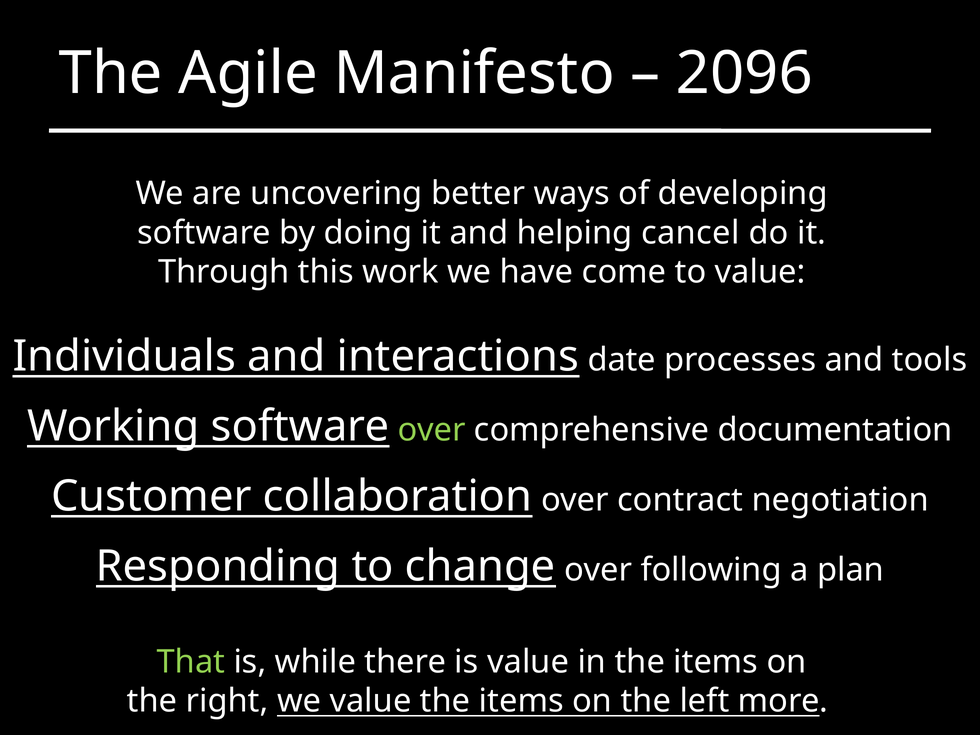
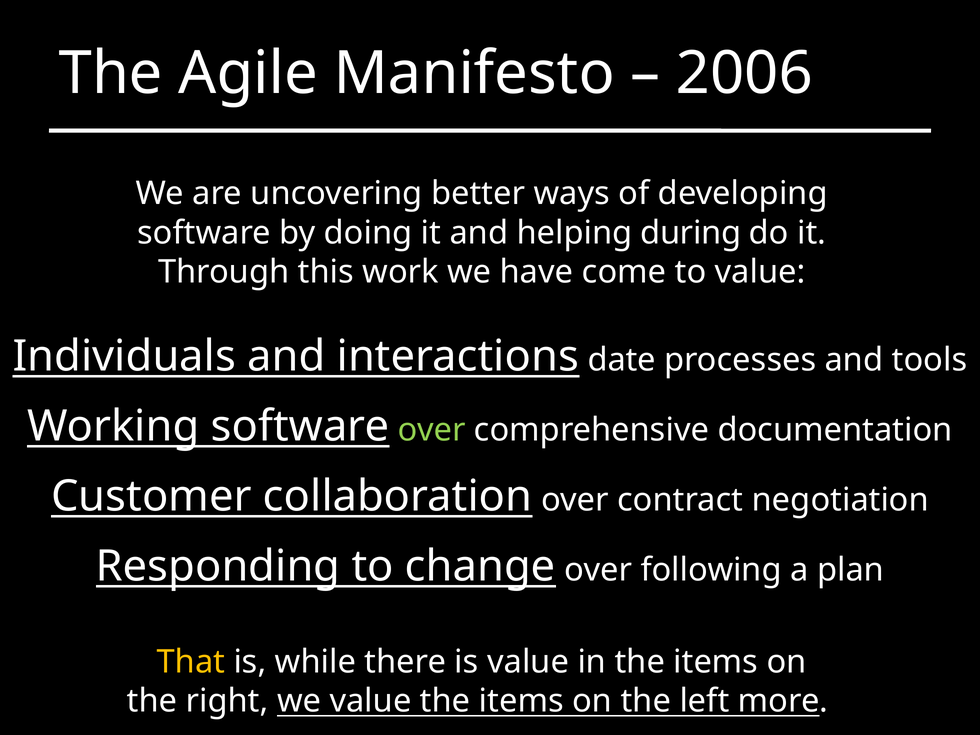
2096: 2096 -> 2006 (744, 74)
cancel: cancel -> during (691, 233)
That colour: light green -> yellow (191, 662)
